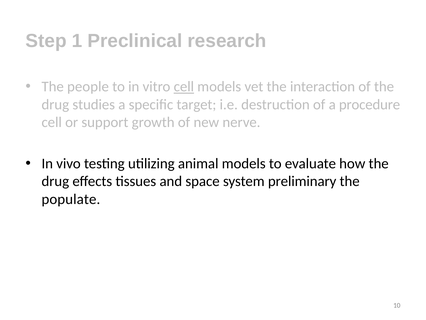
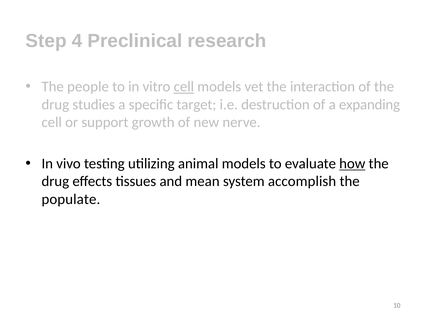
1: 1 -> 4 (77, 41)
procedure: procedure -> expanding (370, 104)
how underline: none -> present (352, 163)
space: space -> mean (203, 181)
preliminary: preliminary -> accomplish (302, 181)
